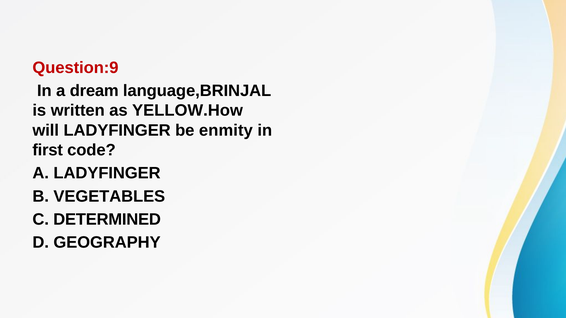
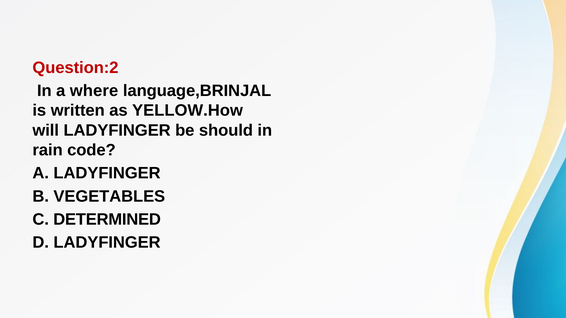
Question:9: Question:9 -> Question:2 (75, 68)
dream: dream -> where (94, 91)
enmity: enmity -> should (226, 130)
first: first -> rain (48, 150)
D GEOGRAPHY: GEOGRAPHY -> LADYFINGER (107, 243)
